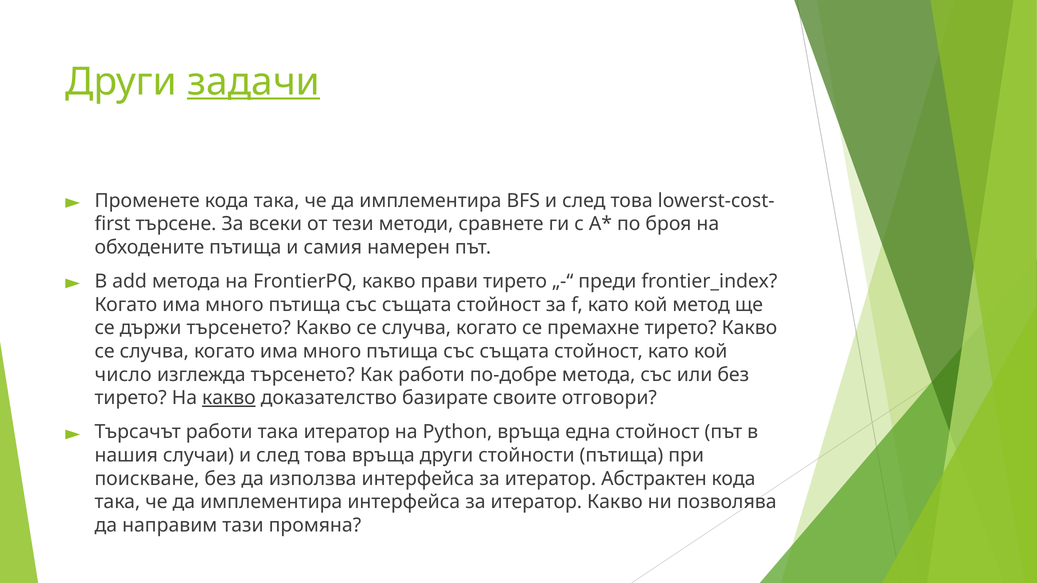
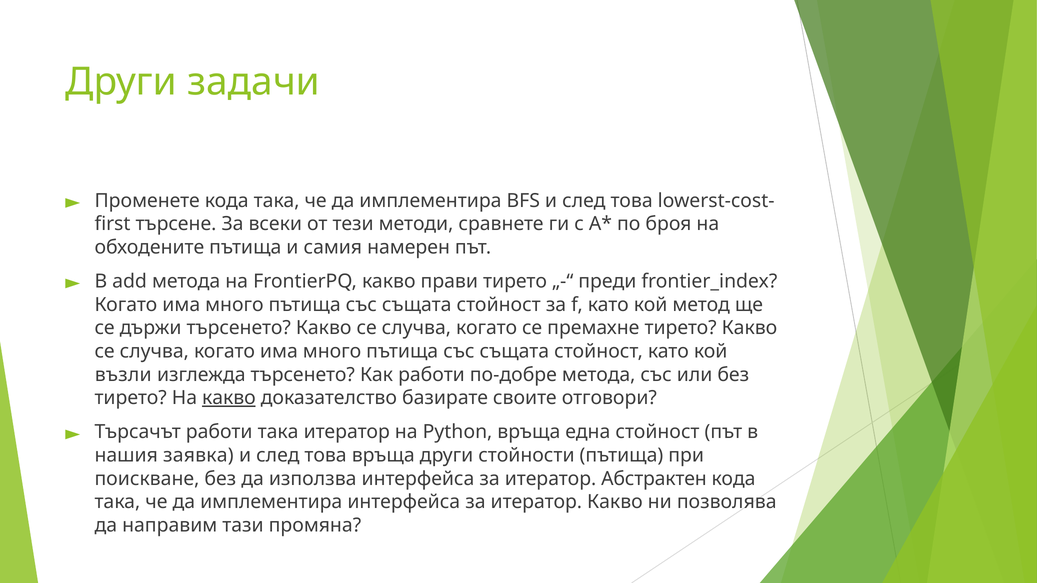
задачи underline: present -> none (254, 82)
число: число -> възли (123, 375)
случаи: случаи -> заявка (198, 456)
